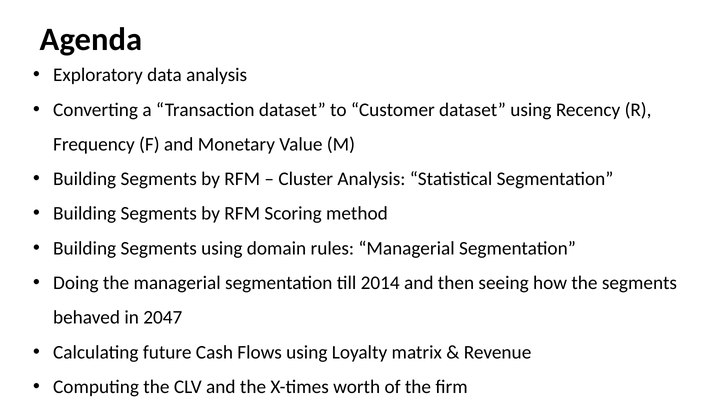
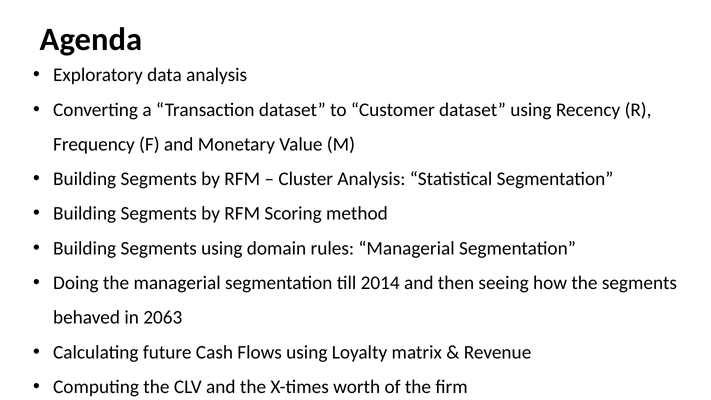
2047: 2047 -> 2063 (163, 318)
